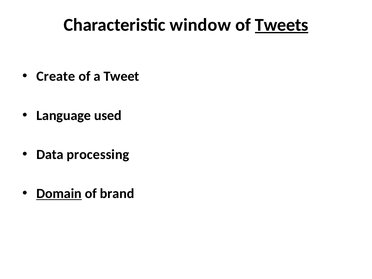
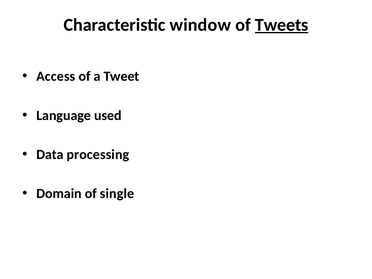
Create: Create -> Access (56, 76)
Domain underline: present -> none (59, 194)
brand: brand -> single (117, 194)
